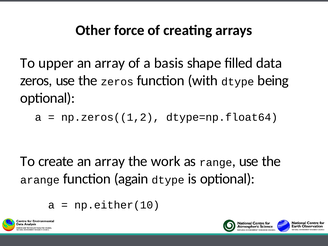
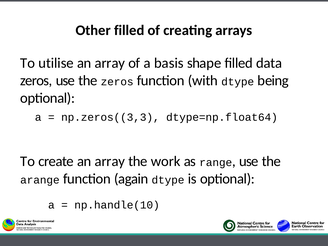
Other force: force -> filled (129, 30)
upper: upper -> utilise (56, 63)
np.zeros((1,2: np.zeros((1,2 -> np.zeros((3,3 (110, 117)
np.either(10: np.either(10 -> np.handle(10 (117, 205)
